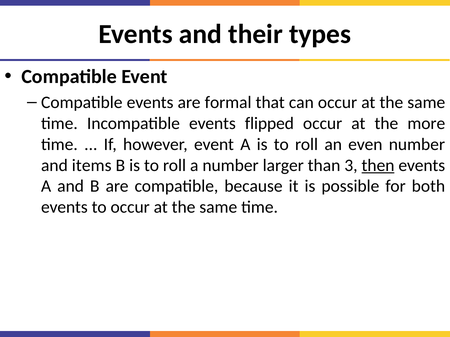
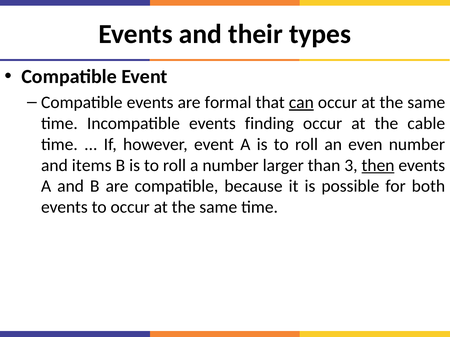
can underline: none -> present (301, 103)
flipped: flipped -> finding (269, 124)
more: more -> cable (426, 124)
